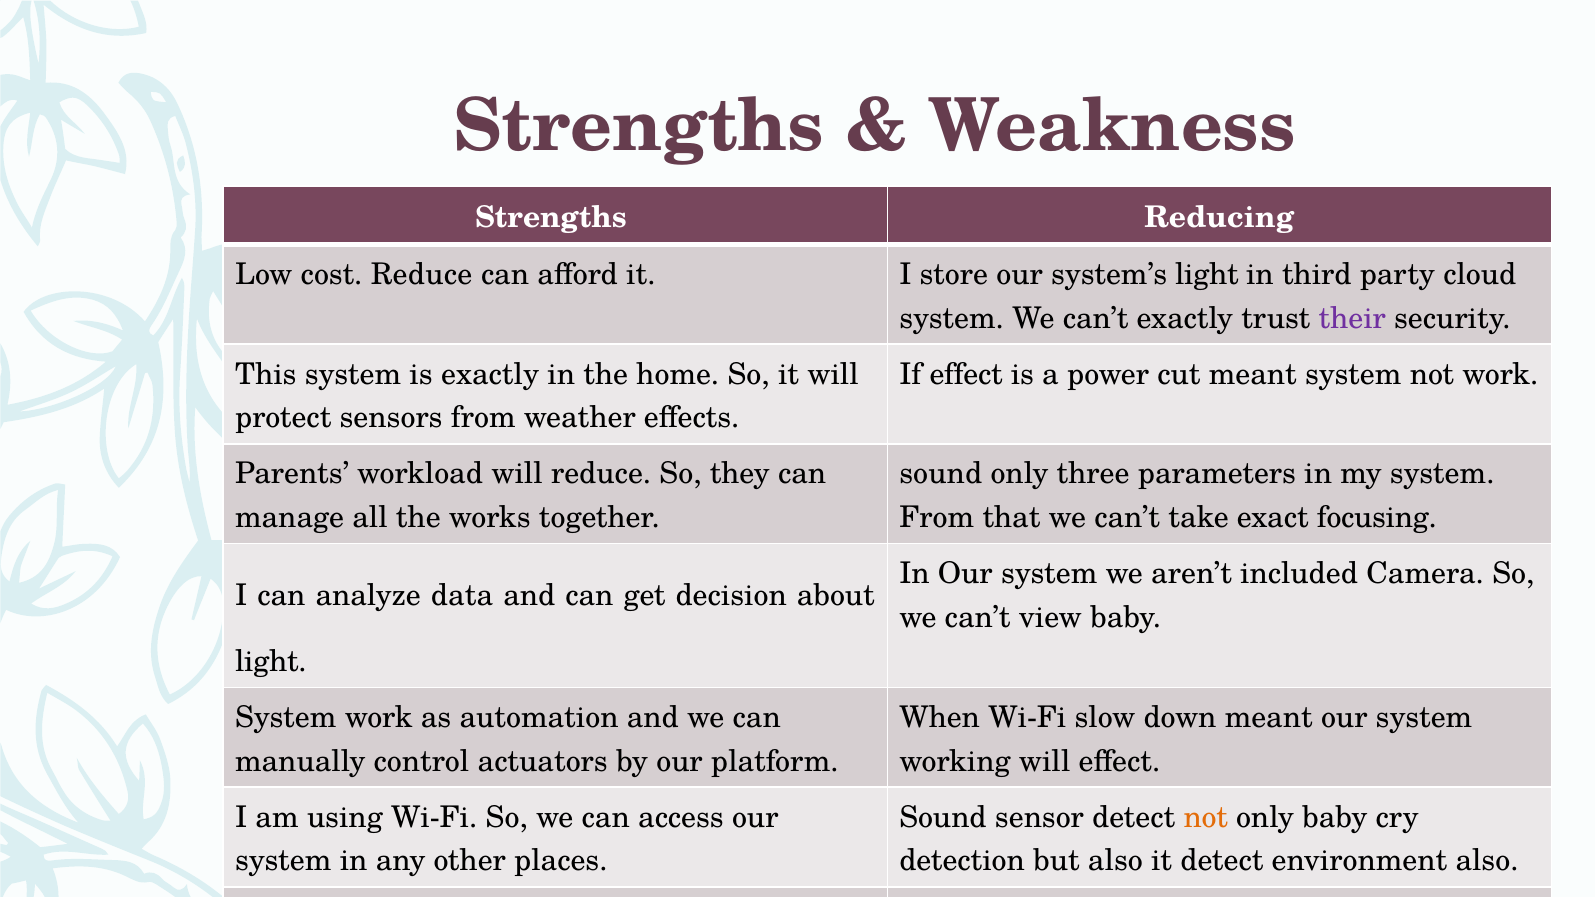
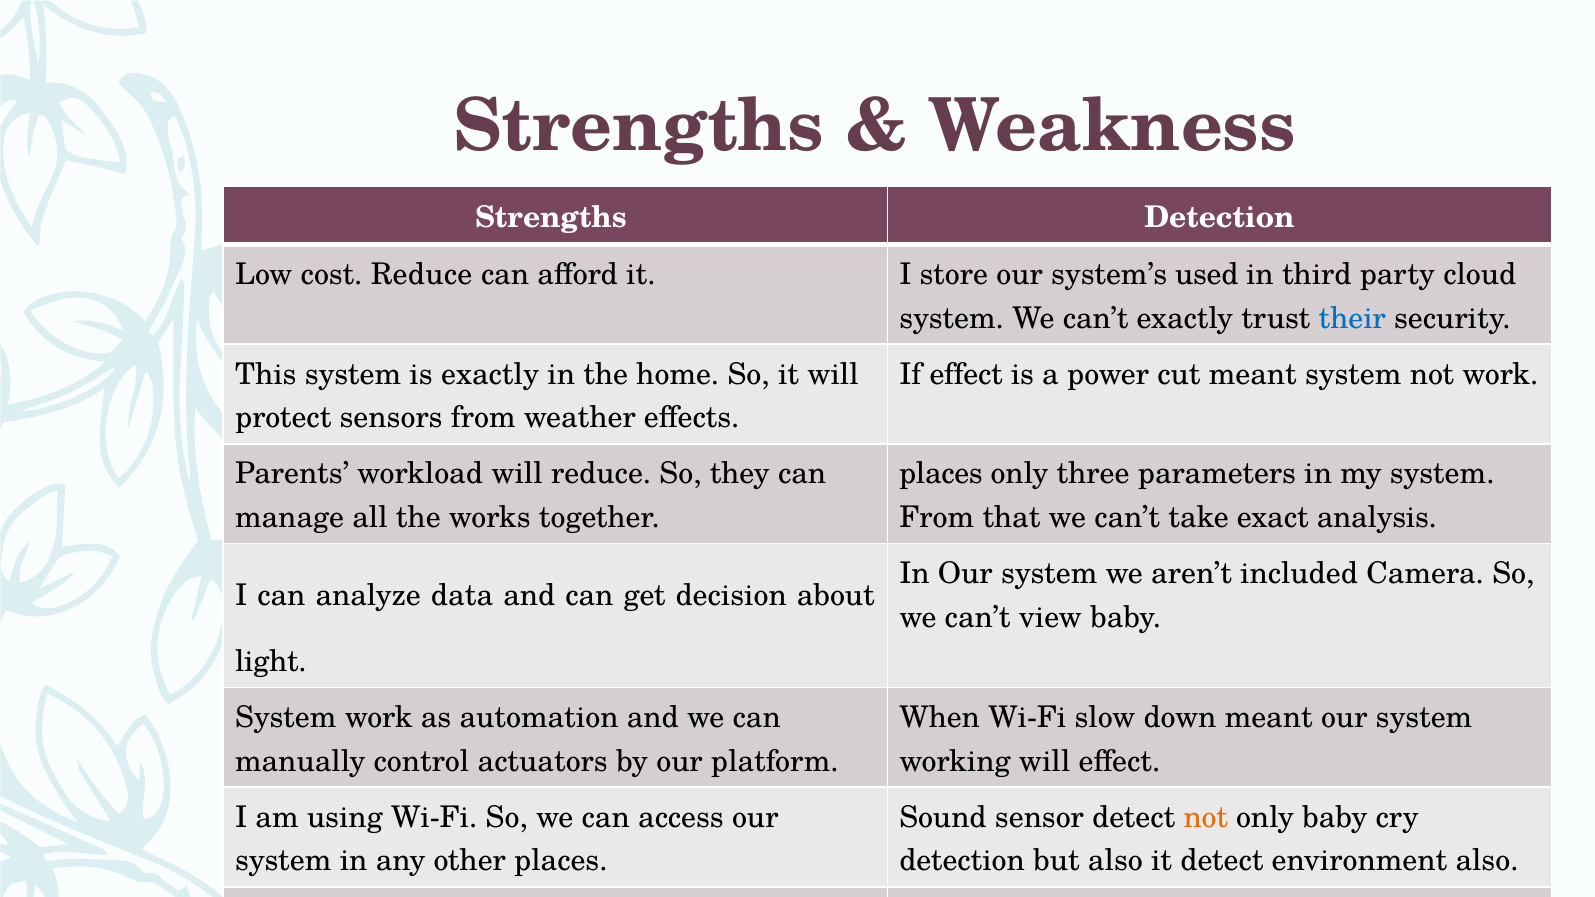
Strengths Reducing: Reducing -> Detection (1219, 217)
system’s light: light -> used (1207, 274)
their colour: purple -> blue (1352, 318)
sound: sound -> places (941, 474)
exact focusing: focusing -> analysis (1377, 518)
